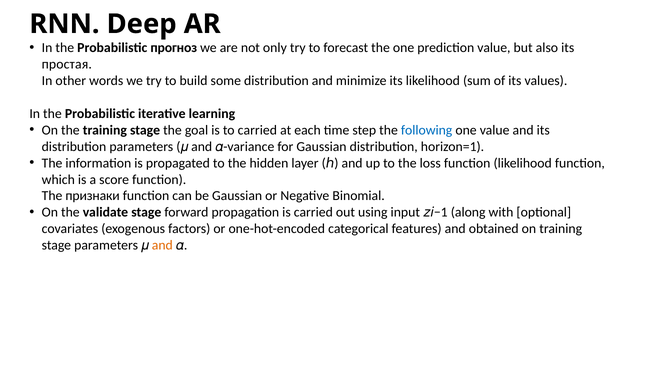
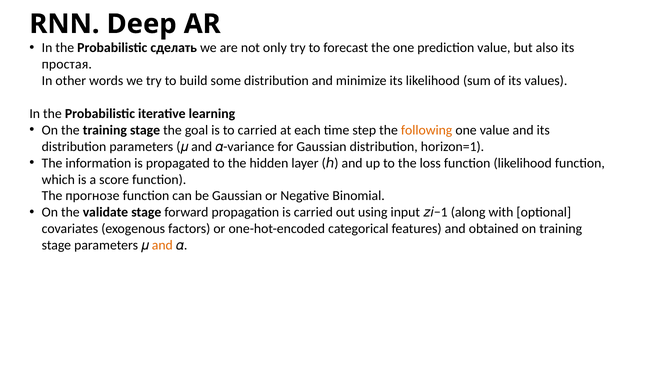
прогноз: прогноз -> сделать (174, 48)
following colour: blue -> orange (427, 130)
признаки: признаки -> прогнозе (92, 196)
